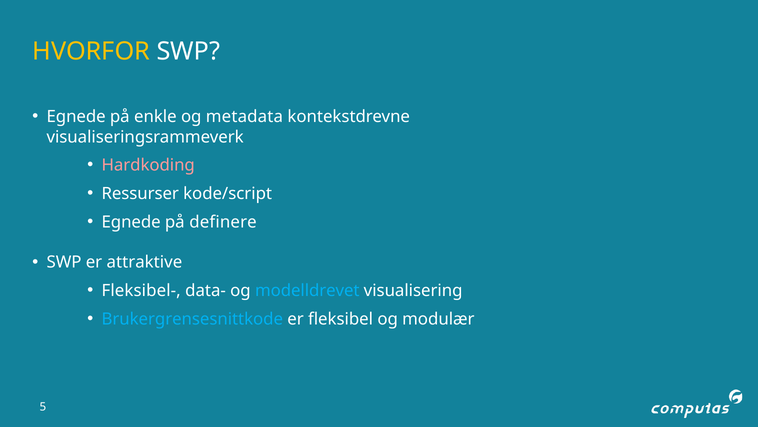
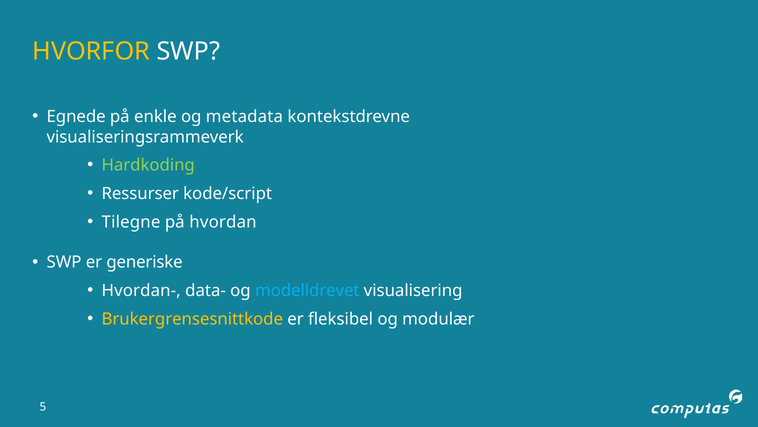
Hardkoding colour: pink -> light green (148, 165)
Egnede: Egnede -> Tilegne (131, 222)
definere: definere -> hvordan (223, 222)
attraktive: attraktive -> generiske (145, 262)
Fleksibel-: Fleksibel- -> Hvordan- (141, 290)
Brukergrensesnittkode colour: light blue -> yellow (192, 319)
